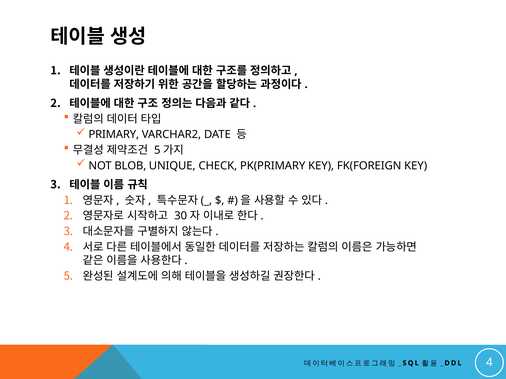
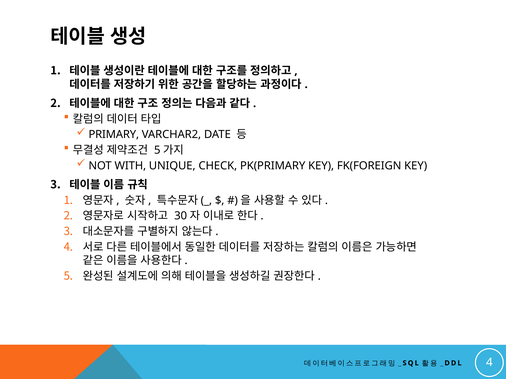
BLOB: BLOB -> WITH (130, 166)
